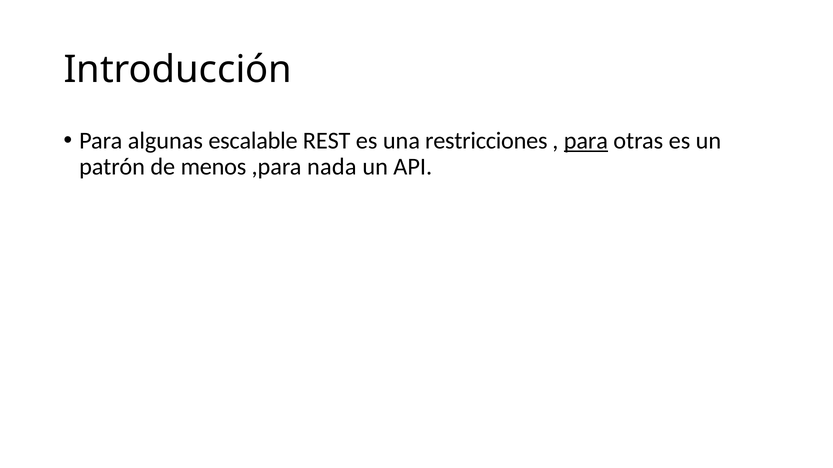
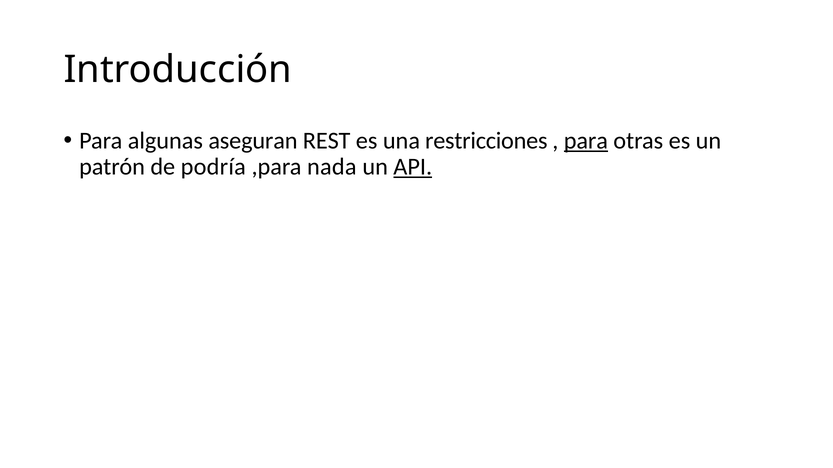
escalable: escalable -> aseguran (253, 141)
menos: menos -> podría (213, 167)
API underline: none -> present (413, 167)
